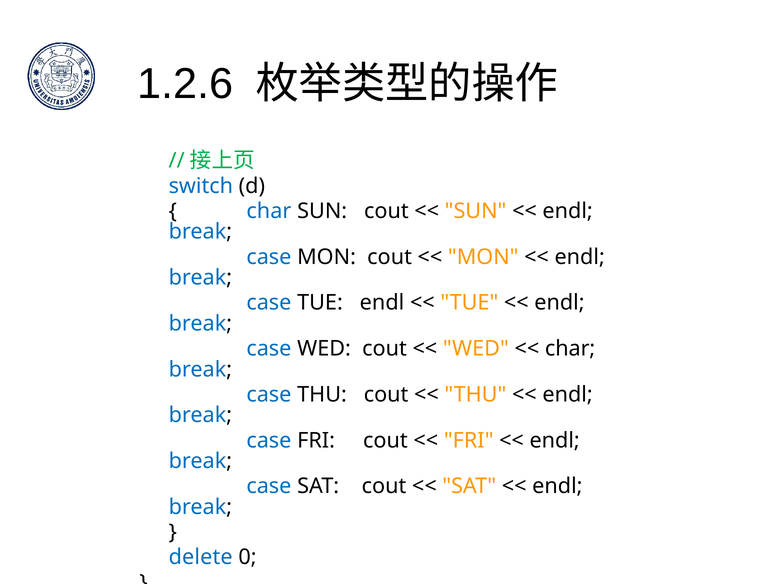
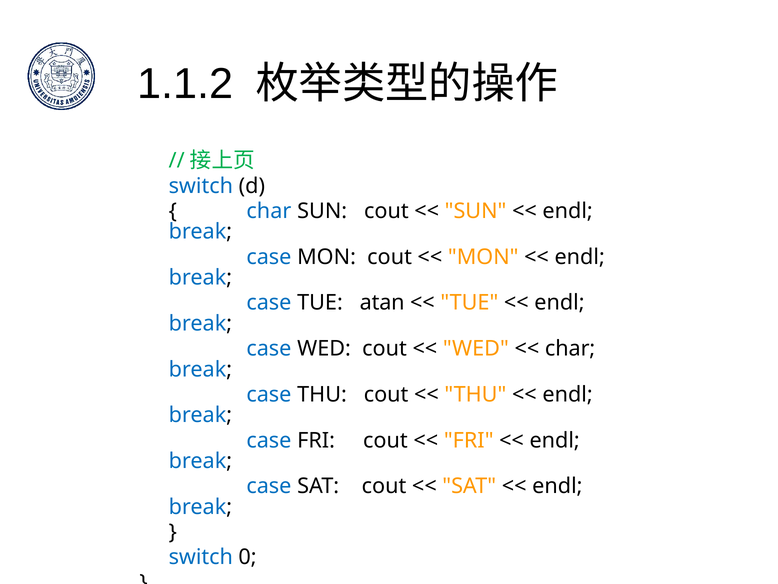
1.2.6: 1.2.6 -> 1.1.2 (185, 84)
TUE endl: endl -> atan (382, 303)
delete: delete -> switch (201, 557)
